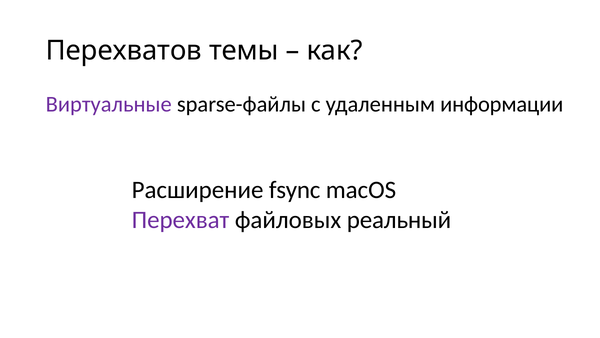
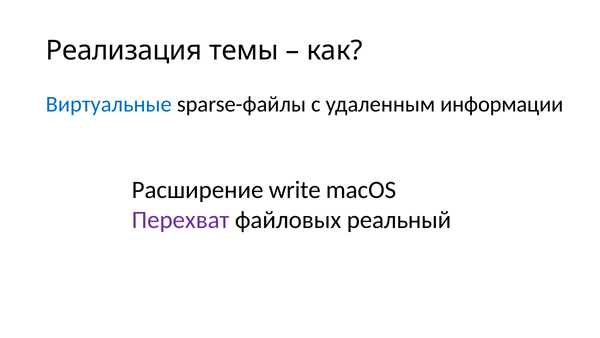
Перехватов: Перехватов -> Реализация (124, 50)
Виртуальные colour: purple -> blue (109, 104)
fsync: fsync -> write (295, 190)
